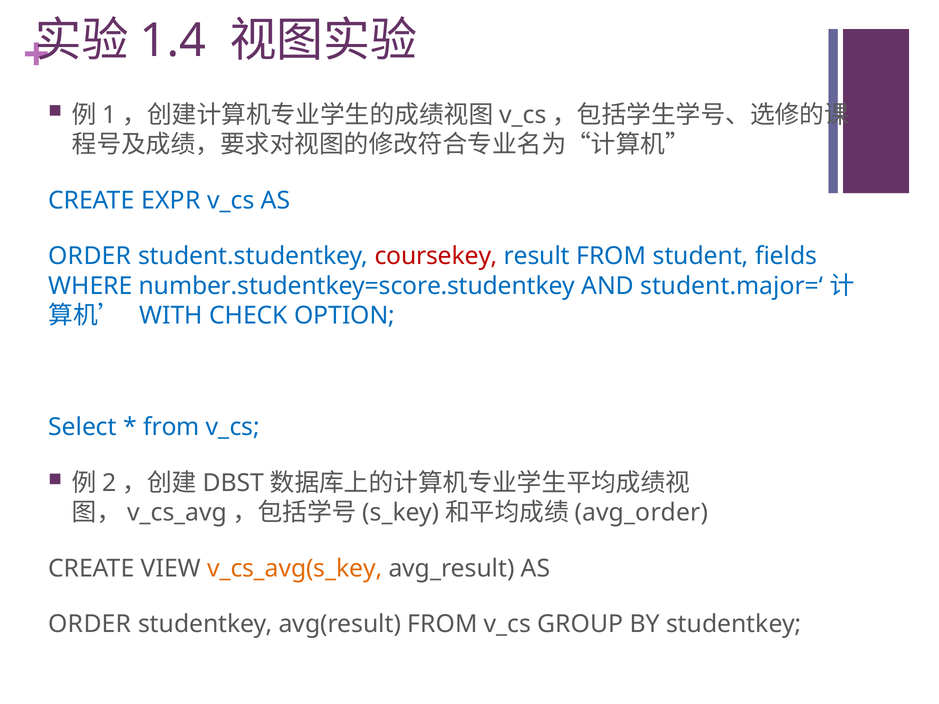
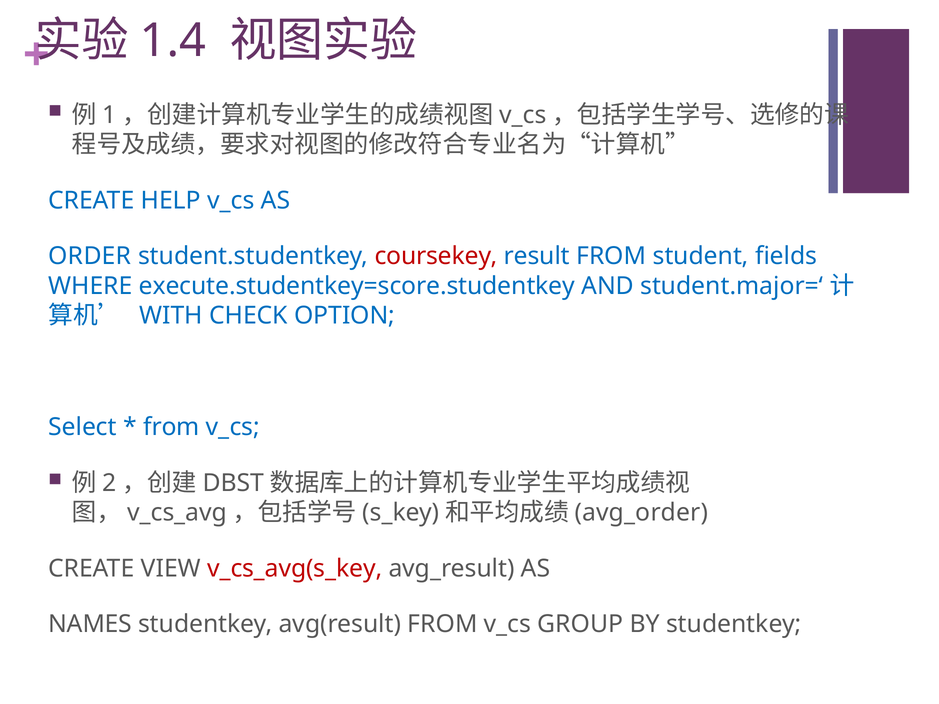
EXPR: EXPR -> HELP (171, 200)
number.studentkey=score.studentkey: number.studentkey=score.studentkey -> execute.studentkey=score.studentkey (357, 286)
v_cs_avg(s_key colour: orange -> red (295, 569)
ORDER: ORDER -> NAMES (90, 625)
